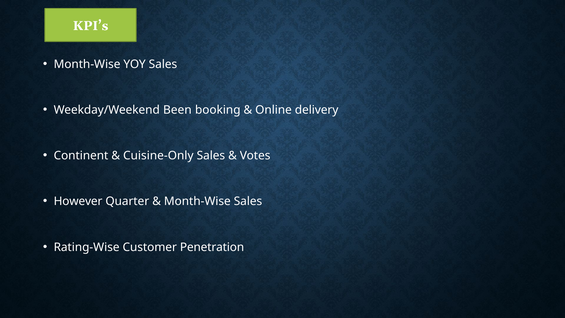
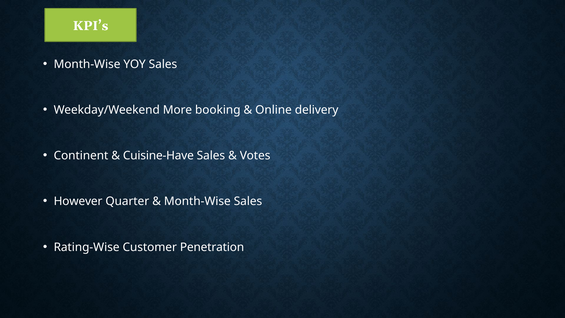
Been: Been -> More (177, 110)
Cuisine-Only: Cuisine-Only -> Cuisine-Have (158, 156)
